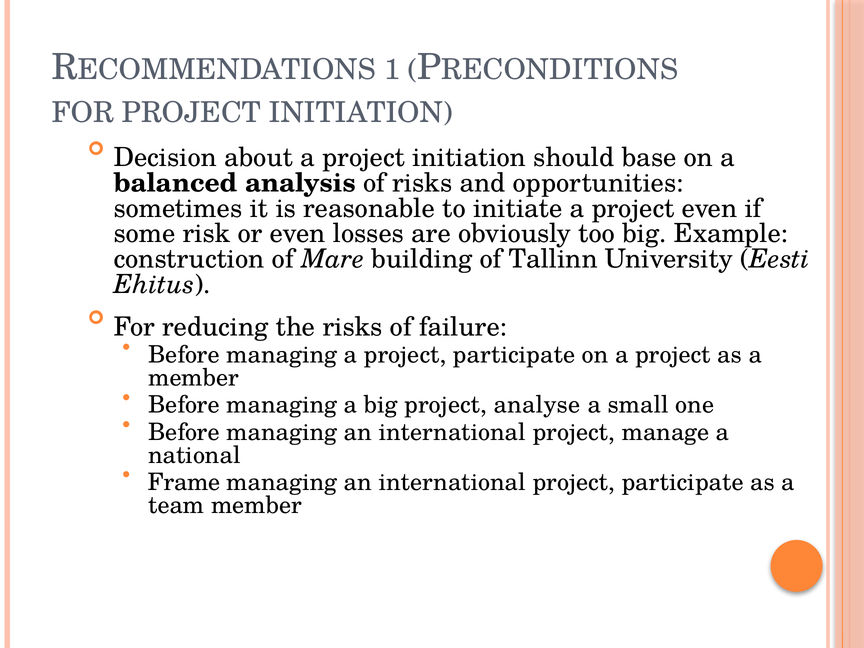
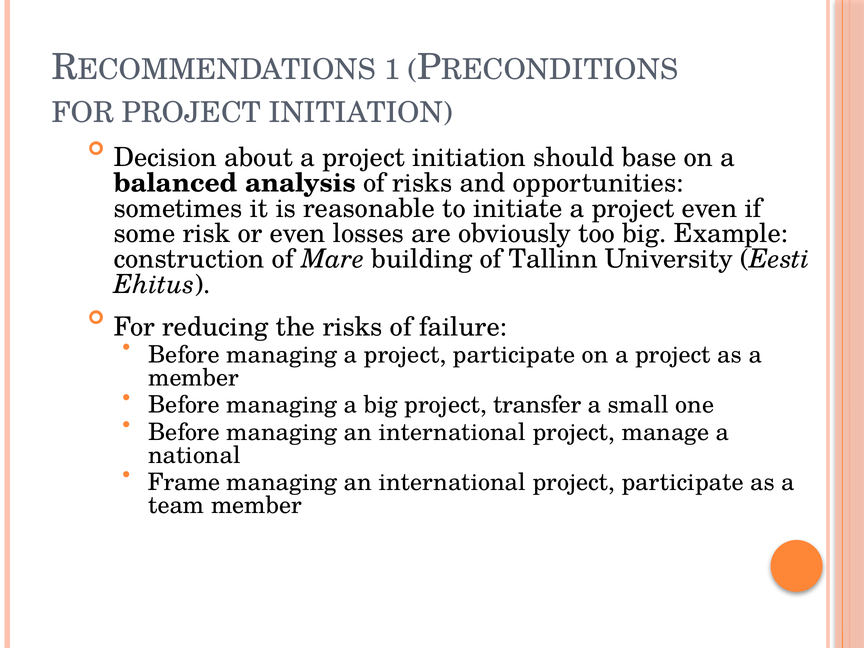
analyse: analyse -> transfer (537, 405)
